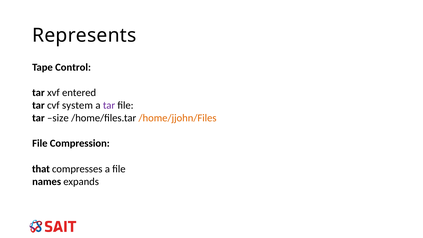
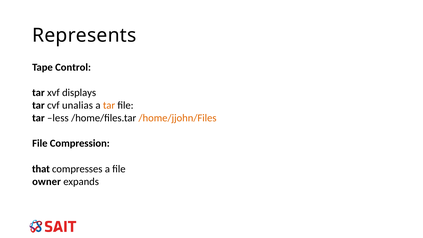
entered: entered -> displays (79, 93)
system: system -> unalias (77, 105)
tar colour: purple -> orange (109, 105)
size: size -> less (58, 118)
names: names -> owner (47, 181)
